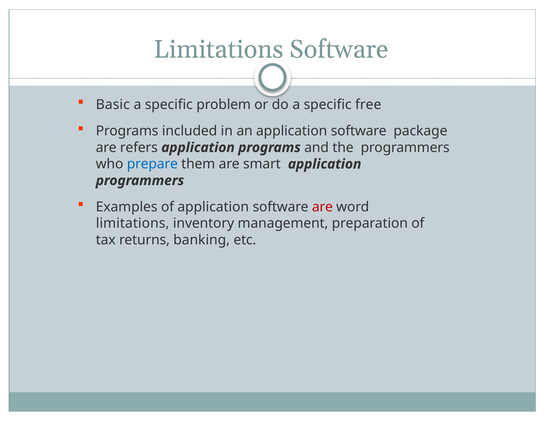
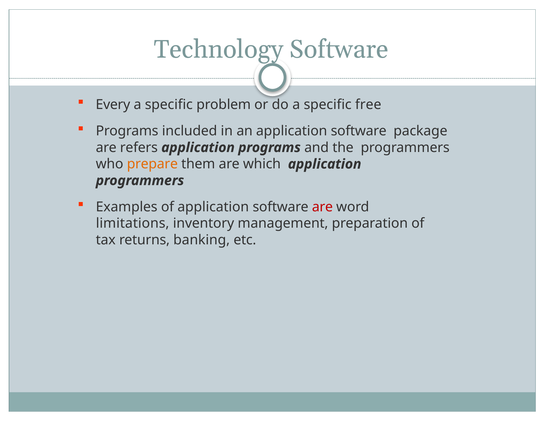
Limitations: Limitations -> Technology (219, 50)
Basic: Basic -> Every (113, 105)
prepare colour: blue -> orange (152, 164)
smart: smart -> which (262, 164)
